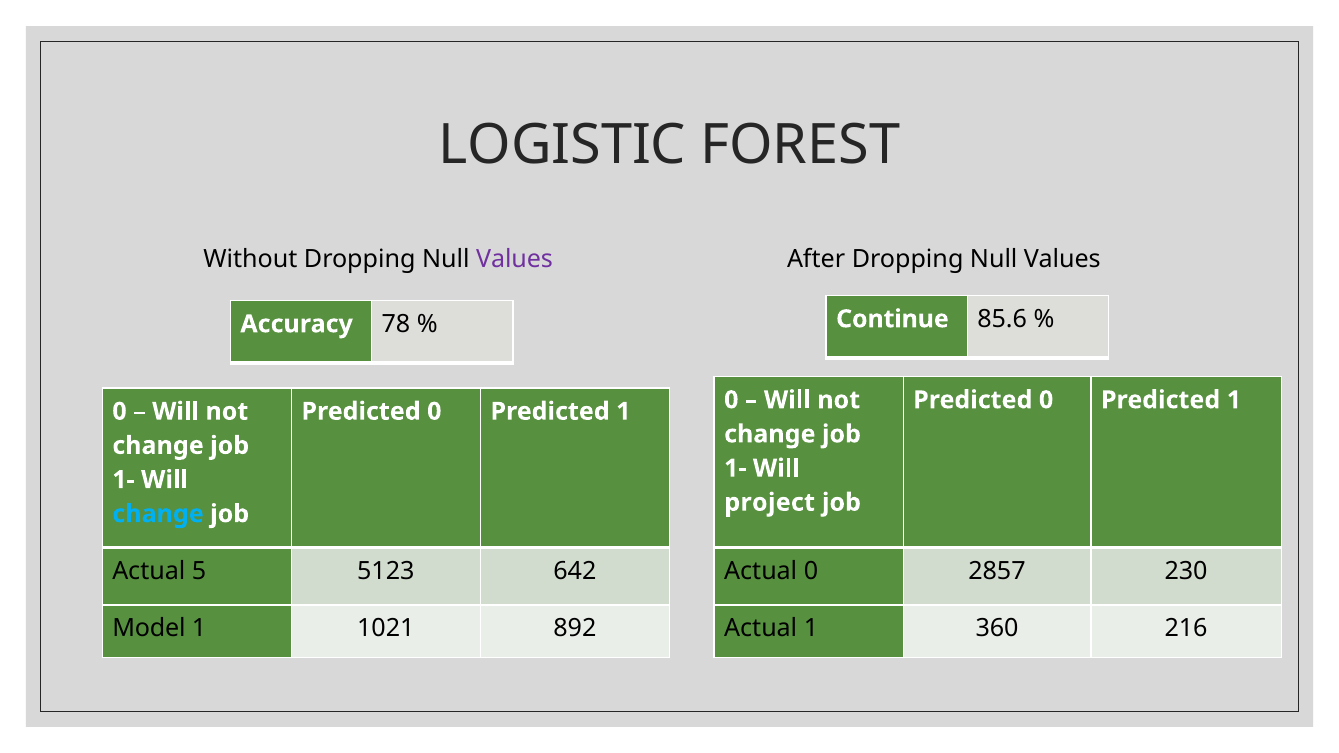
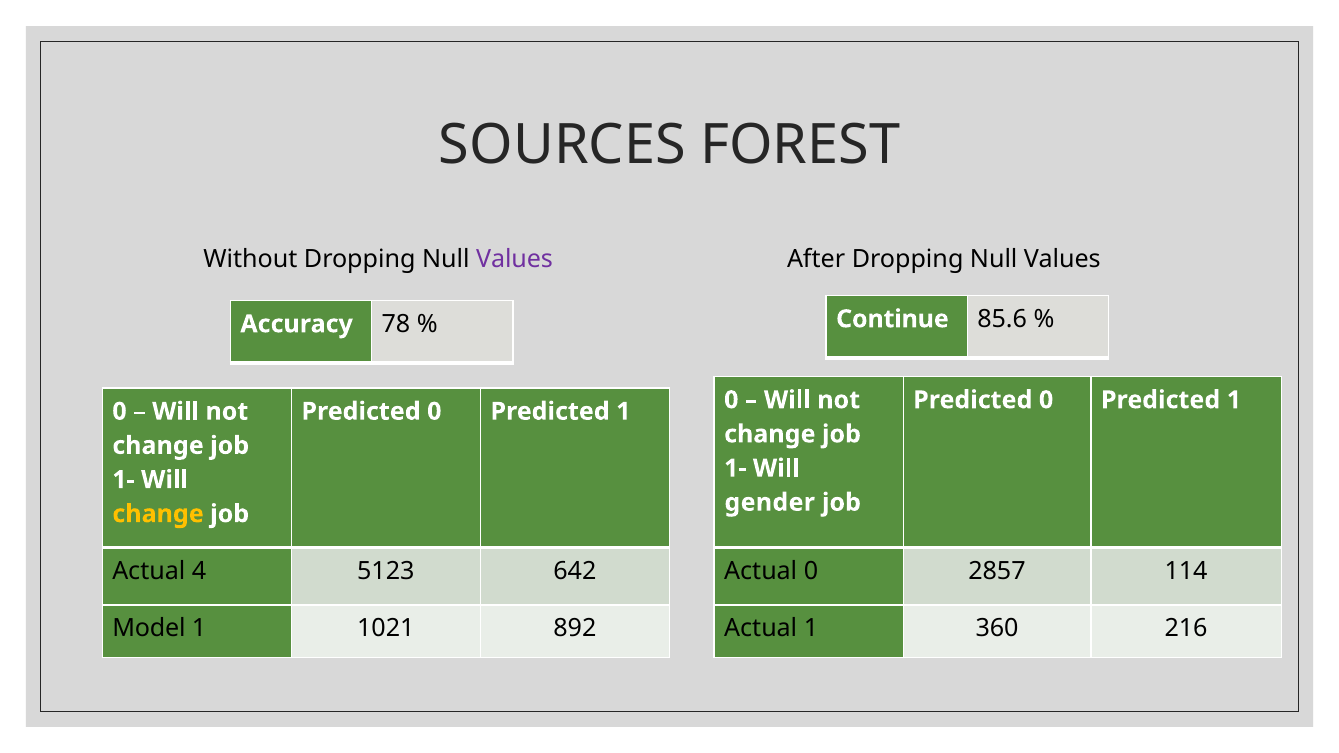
LOGISTIC: LOGISTIC -> SOURCES (562, 146)
project: project -> gender (770, 503)
change colour: light blue -> yellow (158, 514)
5: 5 -> 4 (199, 571)
230: 230 -> 114 (1186, 571)
